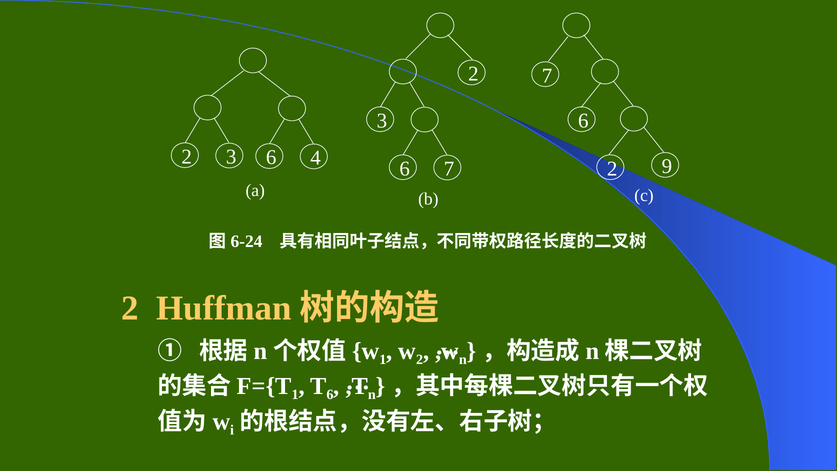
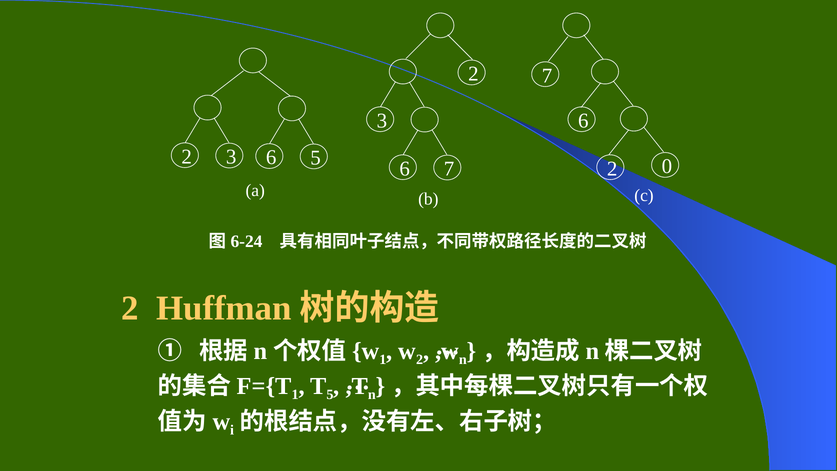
6 4: 4 -> 5 (316, 158)
9: 9 -> 0 (667, 166)
6: 6 -> 5 (330, 394)
